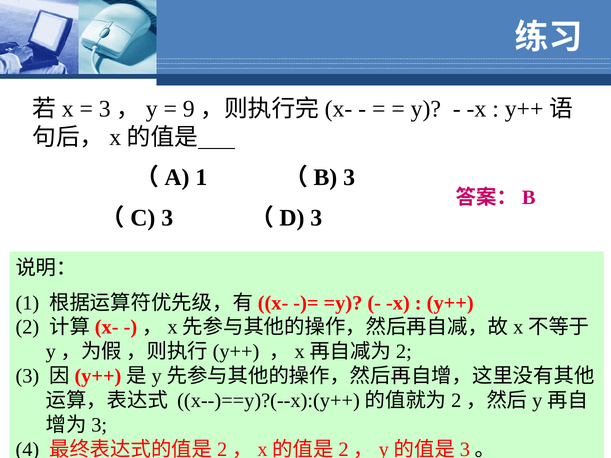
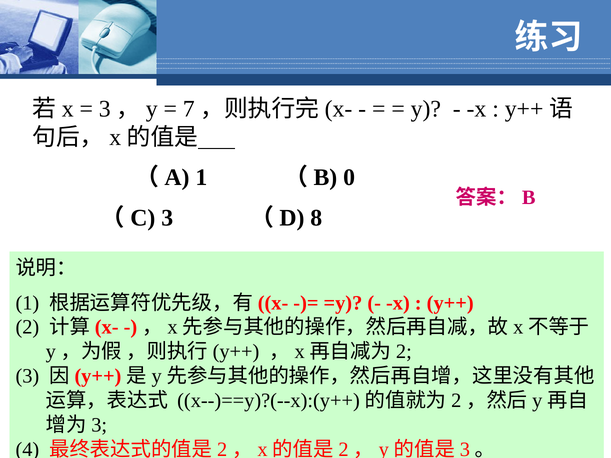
9: 9 -> 7 (189, 109)
3: 3 -> 0 (349, 178)
3: 3 -> 8 (316, 218)
